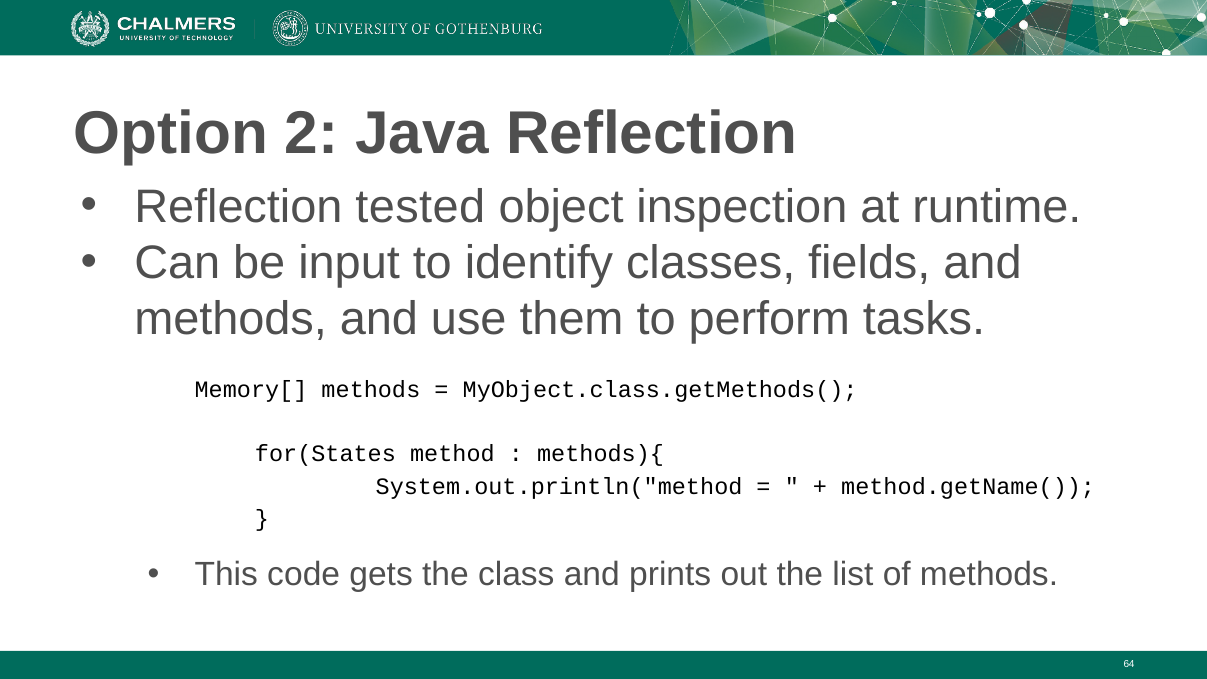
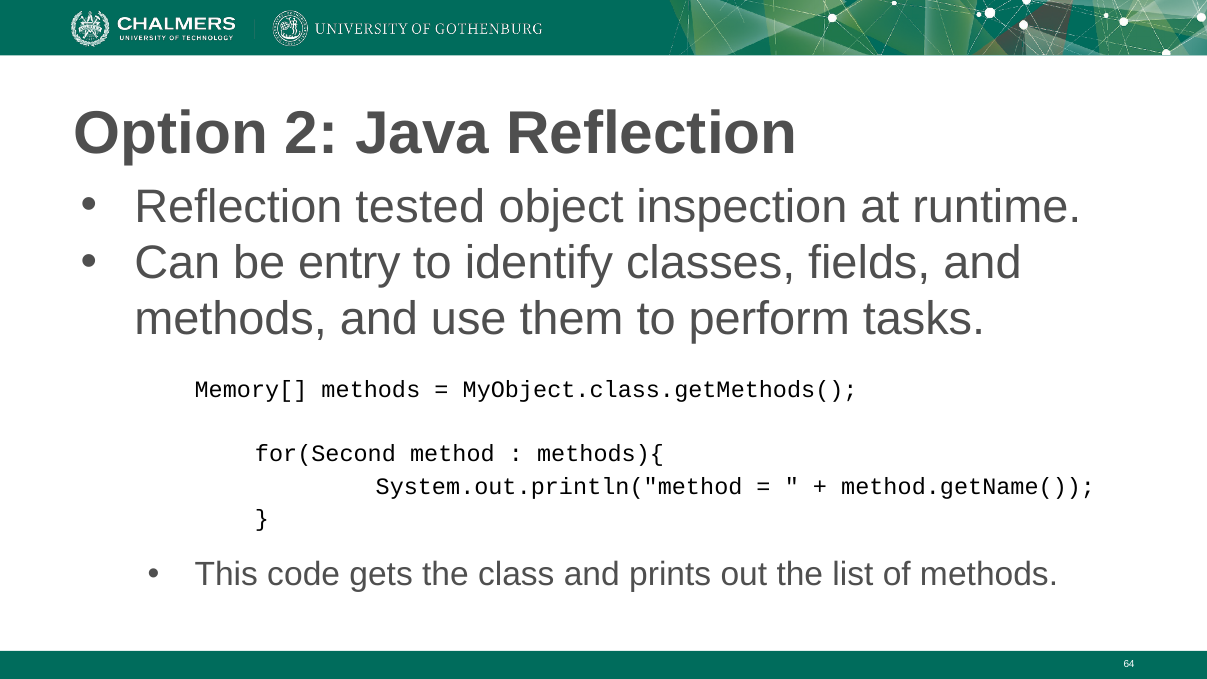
input: input -> entry (349, 263)
for(States: for(States -> for(Second (325, 454)
